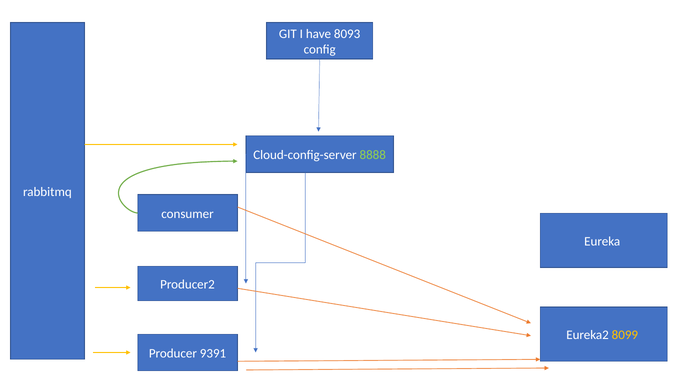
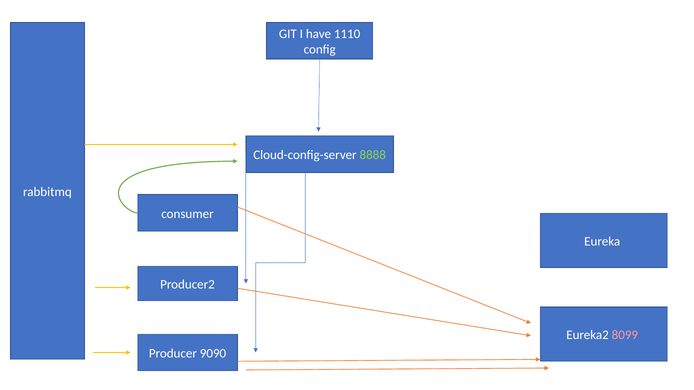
8093: 8093 -> 1110 (347, 34)
8099 colour: yellow -> pink (625, 335)
9391: 9391 -> 9090 (213, 354)
